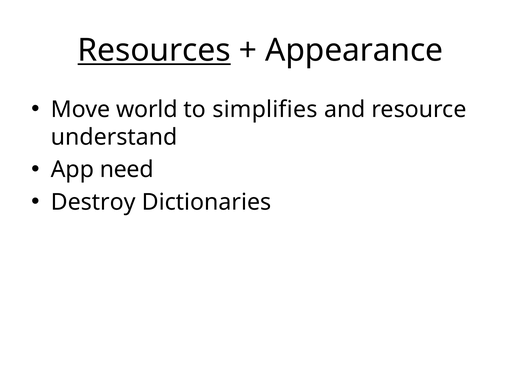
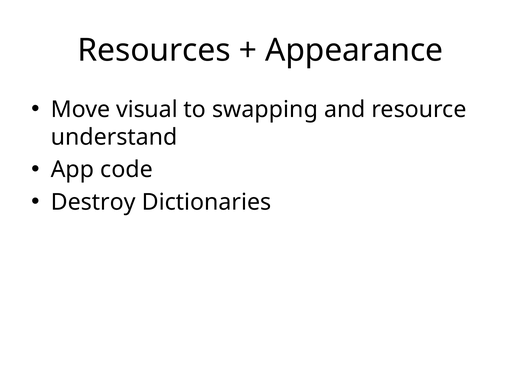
Resources underline: present -> none (154, 50)
world: world -> visual (147, 109)
simplifies: simplifies -> swapping (265, 109)
need: need -> code (127, 170)
